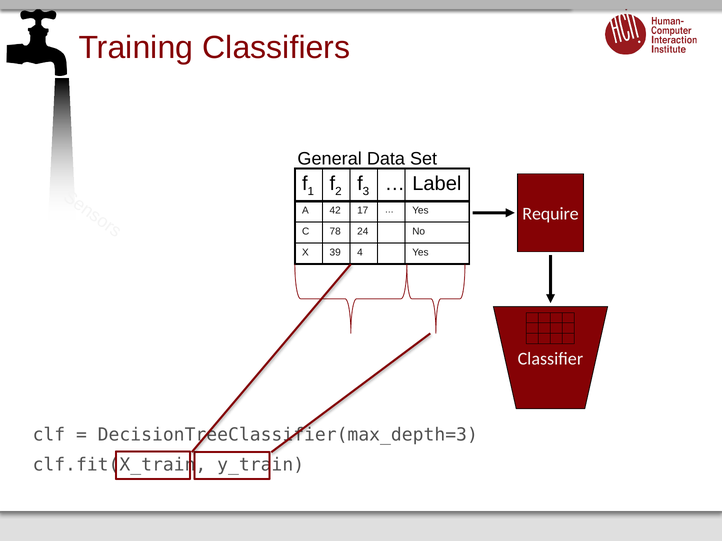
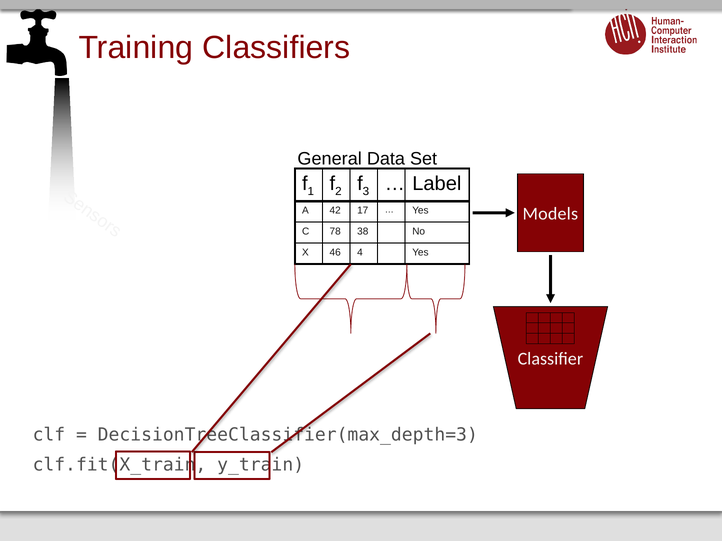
Require: Require -> Models (550, 214)
24: 24 -> 38 (363, 232)
39: 39 -> 46 (335, 253)
